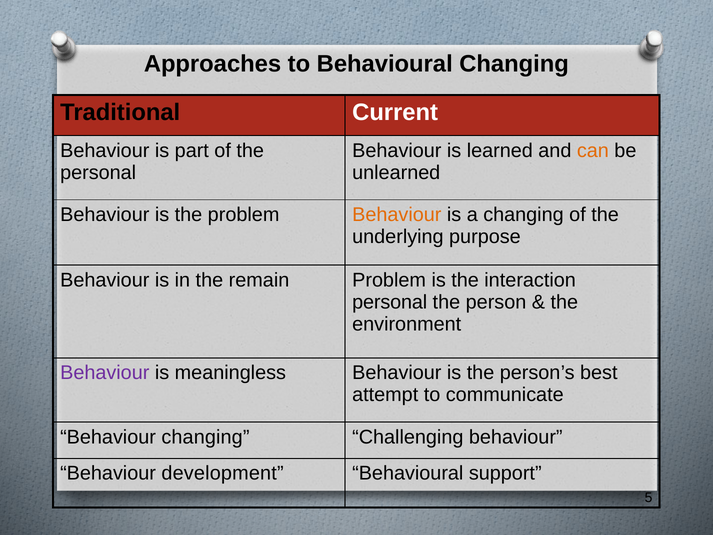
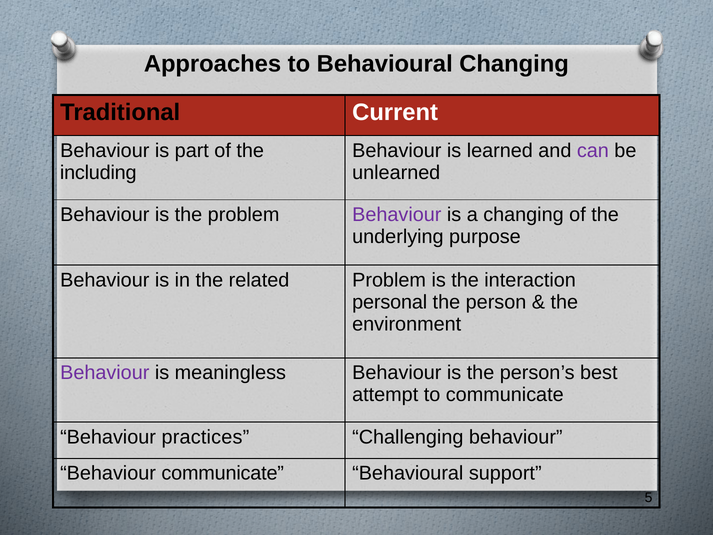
can colour: orange -> purple (593, 150)
personal: personal -> including (98, 173)
Behaviour colour: orange -> purple (397, 215)
remain: remain -> related (259, 280)
Behaviour changing: changing -> practices (205, 437)
Behaviour development: development -> communicate (223, 473)
